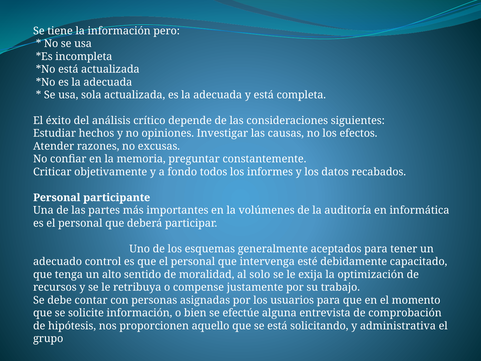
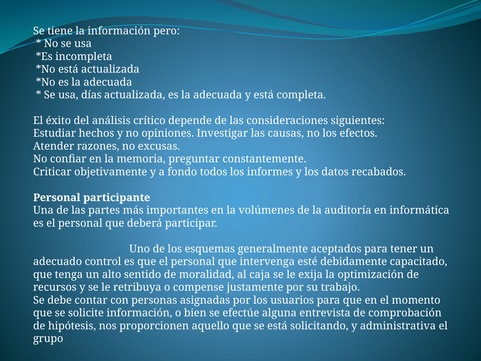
sola: sola -> días (91, 95)
solo: solo -> caja (260, 274)
